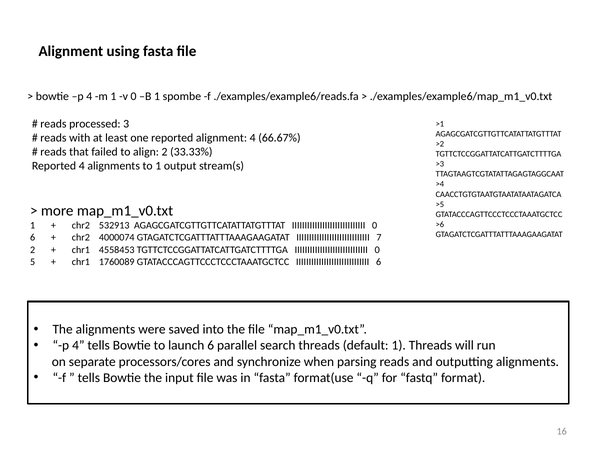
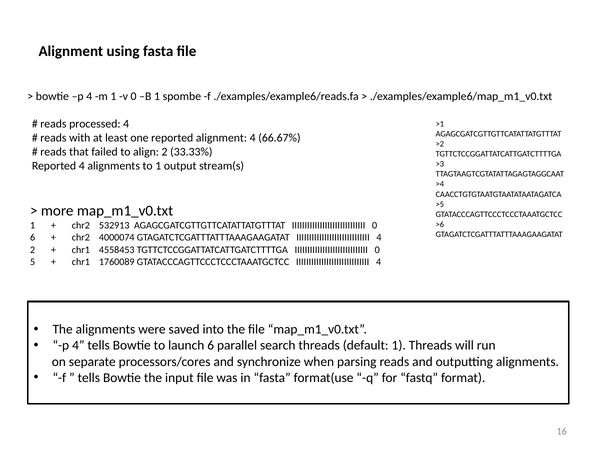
processed 3: 3 -> 4 (126, 124)
GTAGATCTCGATTTATTTAAAGAAGATAT IIIIIIIIIIIIIIIIIIIIIIIIIIIII 7: 7 -> 4 (379, 238)
GTATACCCAGTTCCCTCCCTAAATGCTCC IIIIIIIIIIIIIIIIIIIIIIIIIIIII 6: 6 -> 4 (379, 262)
